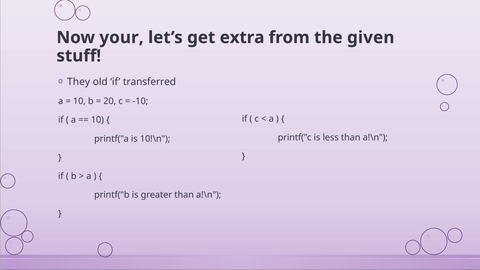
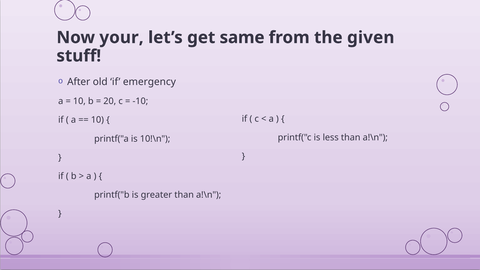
extra: extra -> same (242, 38)
They: They -> After (79, 82)
transferred: transferred -> emergency (149, 82)
